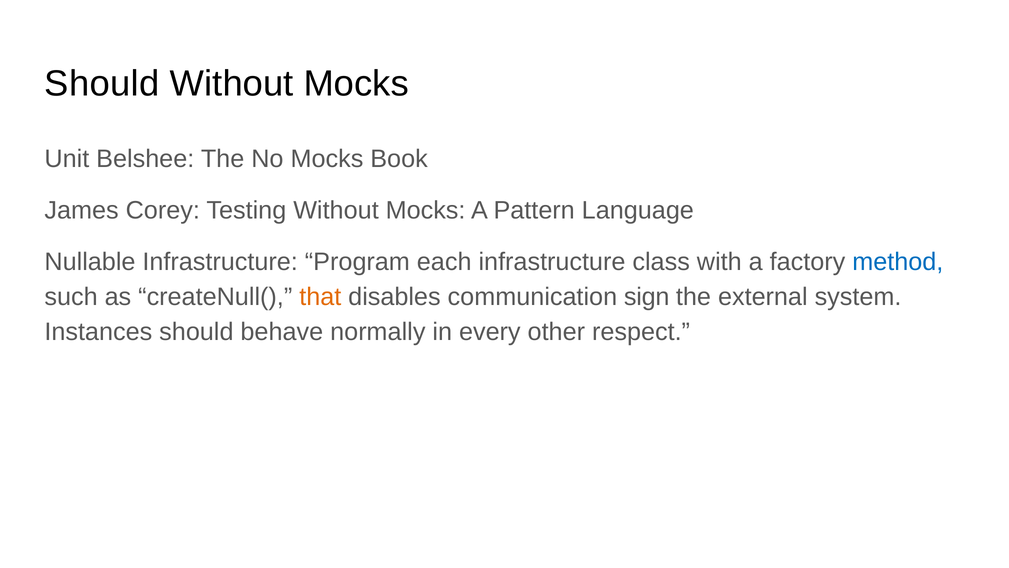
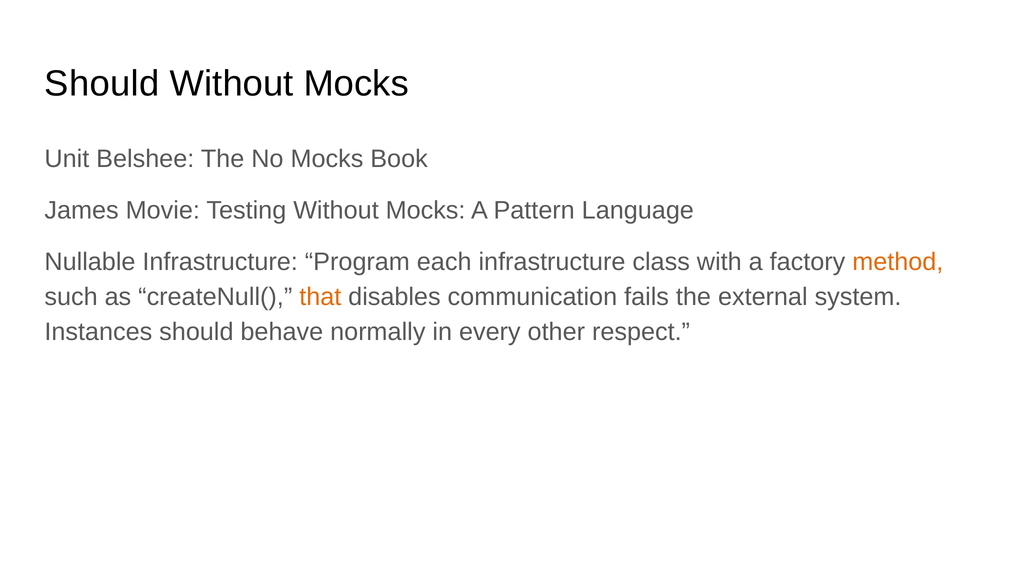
Corey: Corey -> Movie (163, 210)
method colour: blue -> orange (898, 262)
sign: sign -> fails (647, 297)
